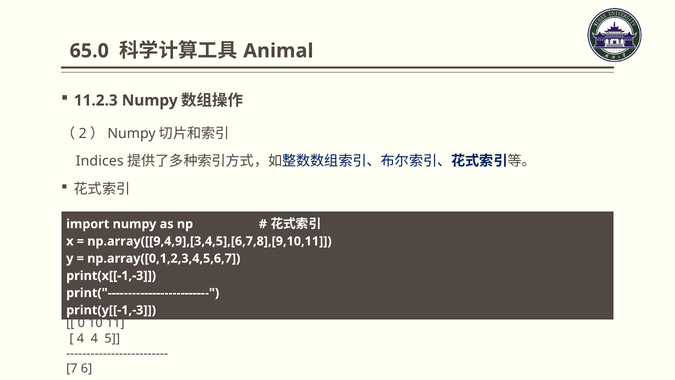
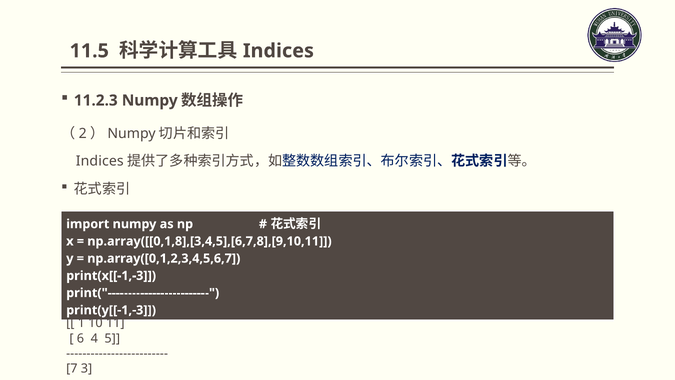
65.0: 65.0 -> 11.5 (89, 51)
Animal: Animal -> Indices (278, 51)
np.array([[9,4,9],[3,4,5],[6,7,8],[9,10,11: np.array([[9,4,9],[3,4,5],[6,7,8],[9,10,11 -> np.array([[0,1,8],[3,4,5],[6,7,8],[9,10,11 (210, 241)
0: 0 -> 1 (81, 323)
4: 4 -> 6 (80, 338)
6: 6 -> 3 (87, 368)
